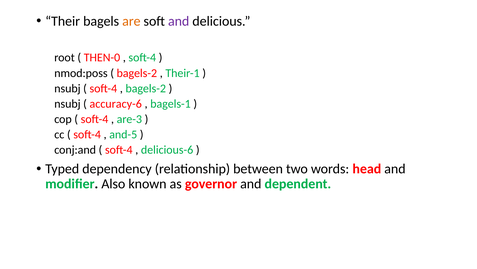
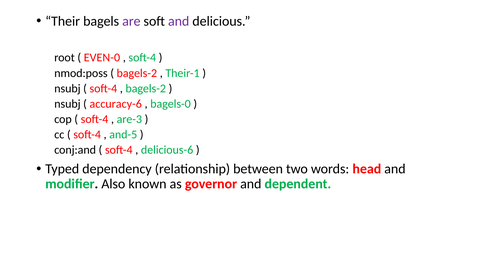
are colour: orange -> purple (131, 21)
THEN-0: THEN-0 -> EVEN-0 (102, 58)
bagels-1: bagels-1 -> bagels-0 (171, 104)
